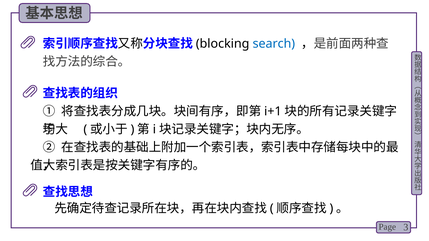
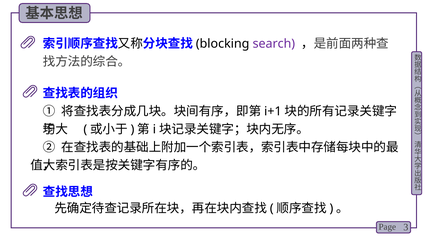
search colour: blue -> purple (274, 44)
